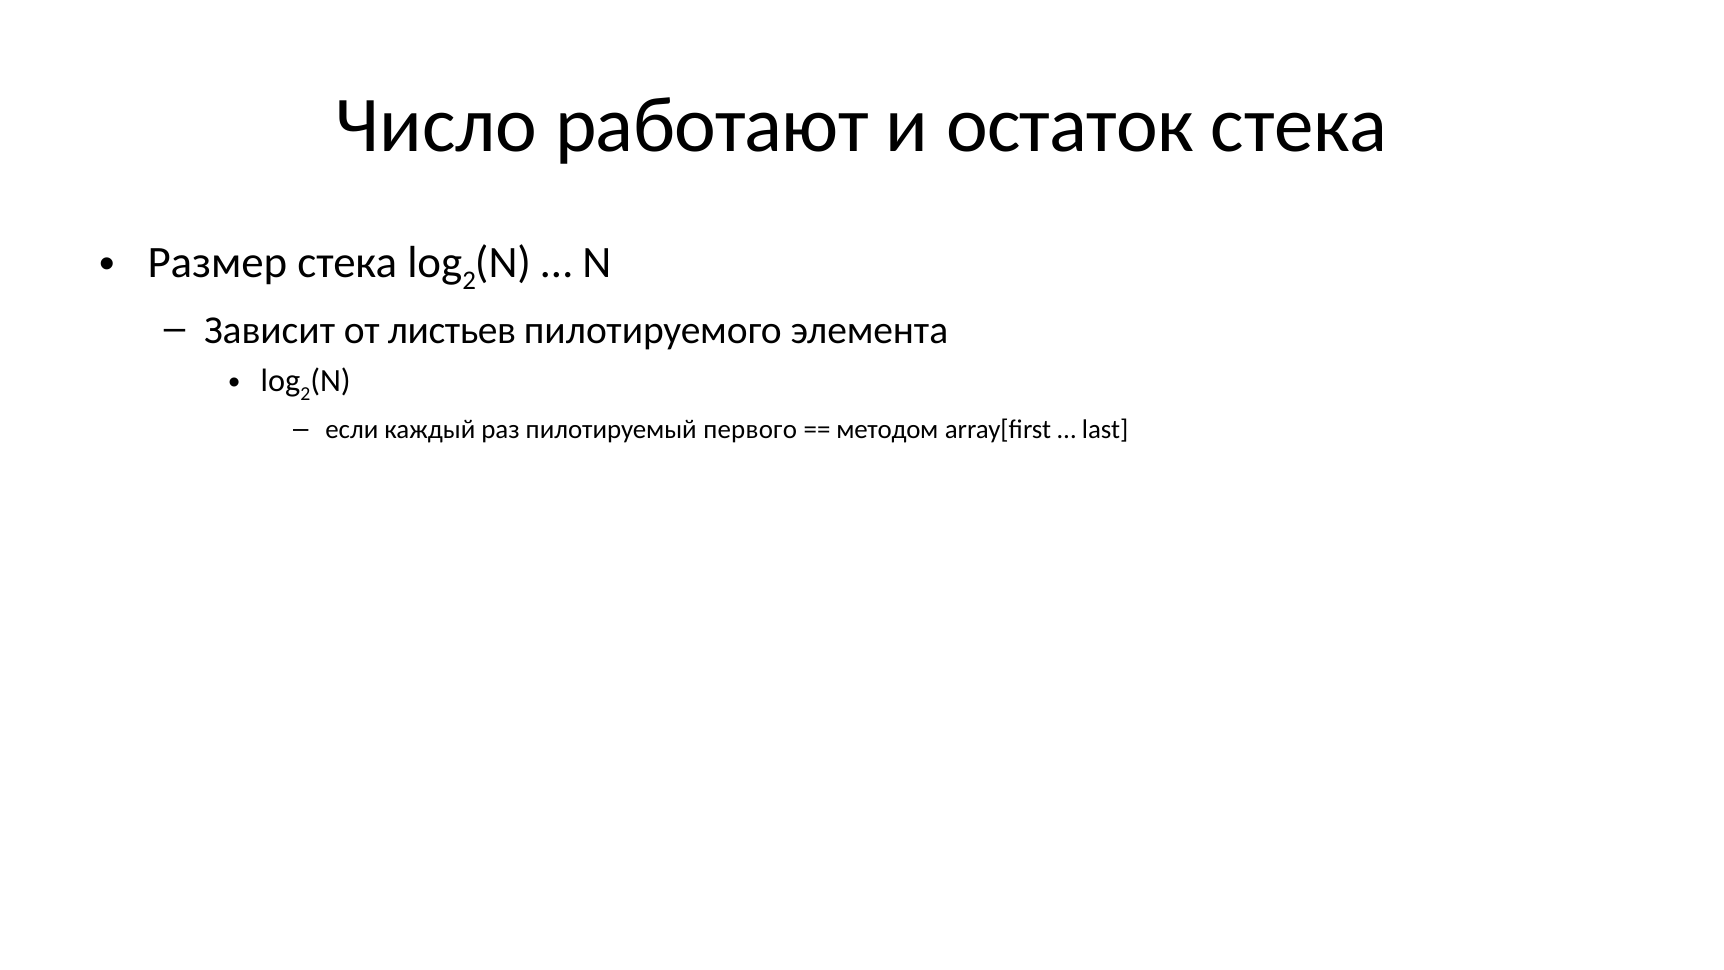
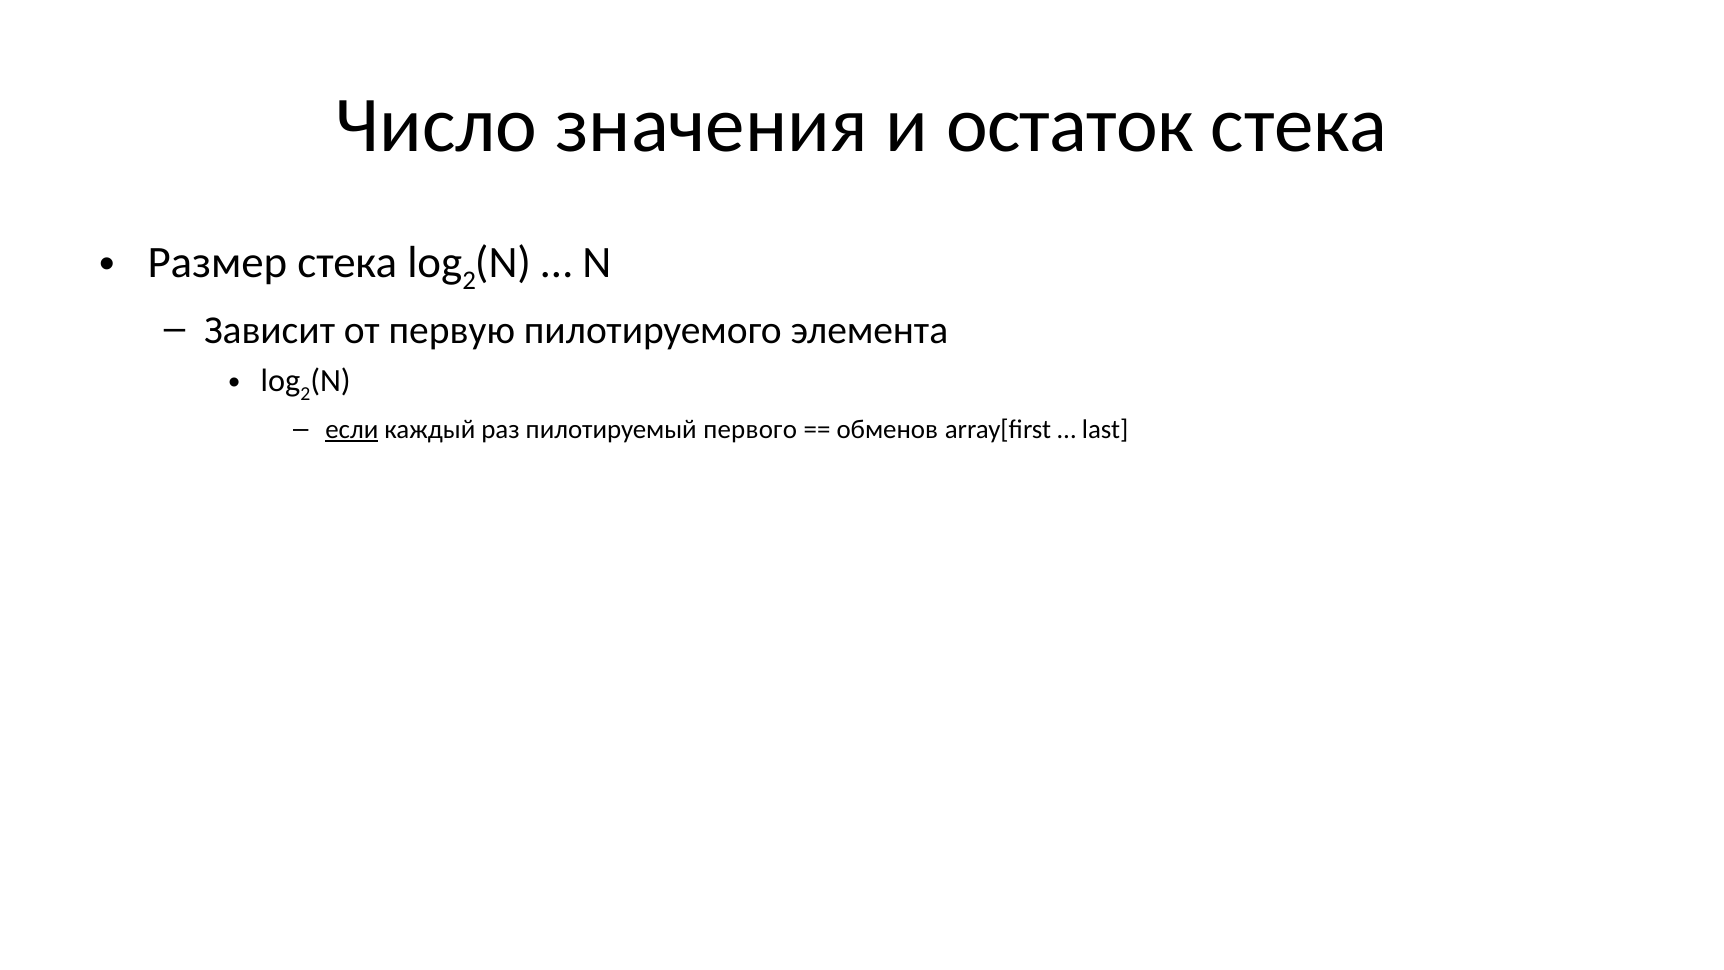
работают: работают -> значения (712, 125)
листьев: листьев -> первую (452, 330)
если underline: none -> present (352, 430)
методом: методом -> обменов (887, 430)
